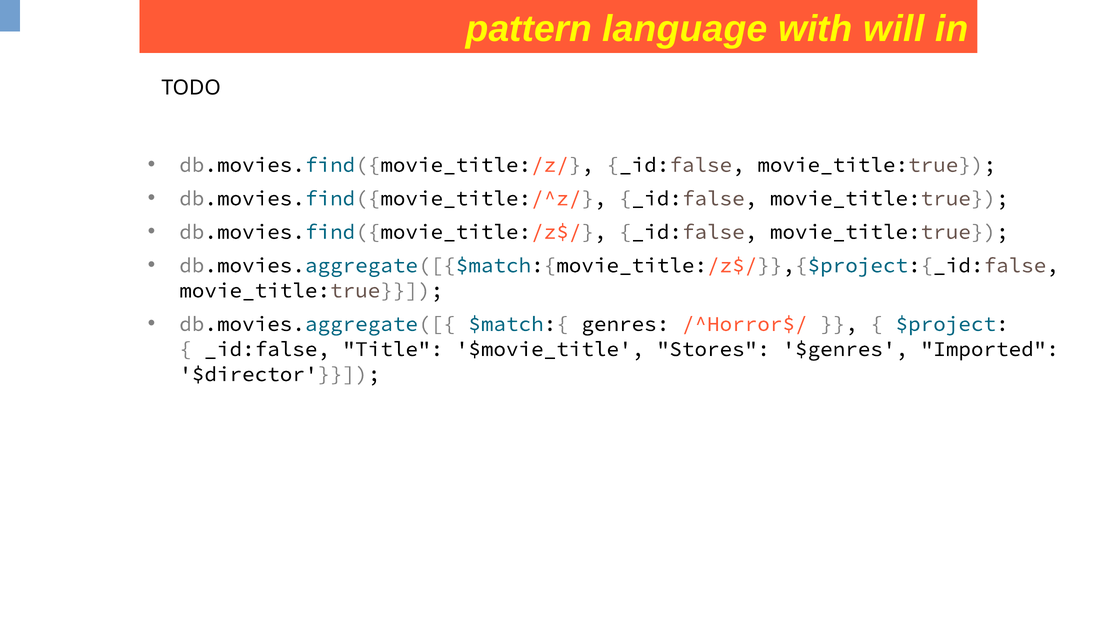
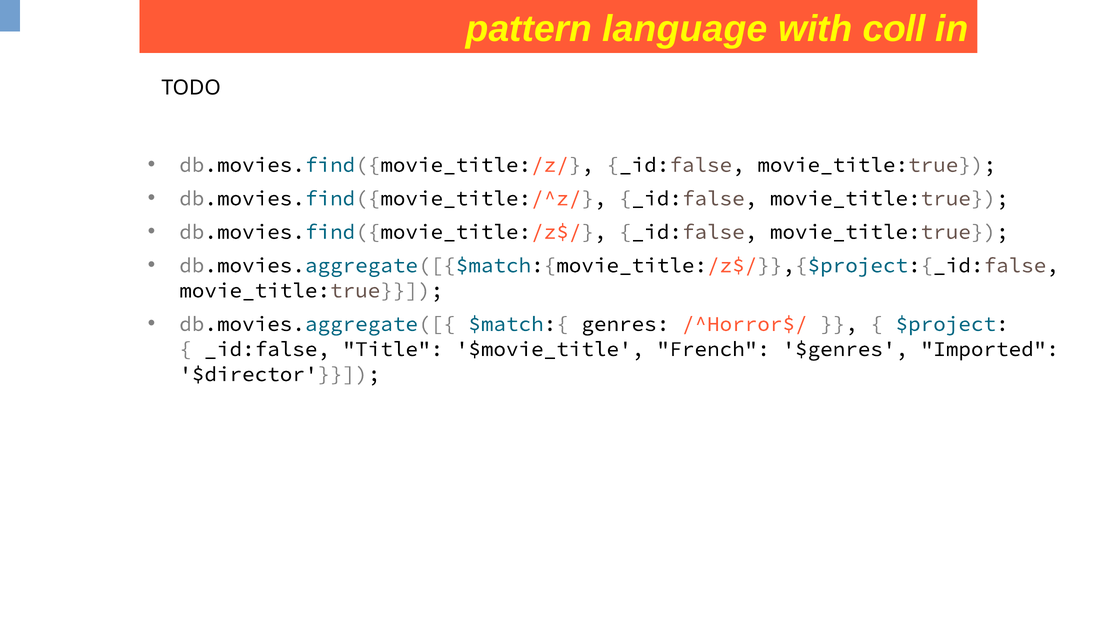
will: will -> coll (894, 29)
Stores: Stores -> French (713, 349)
